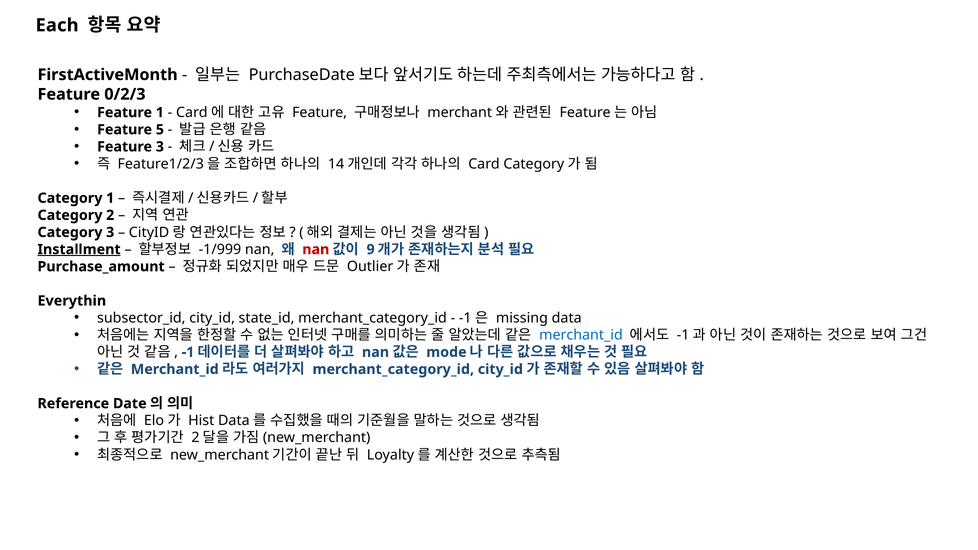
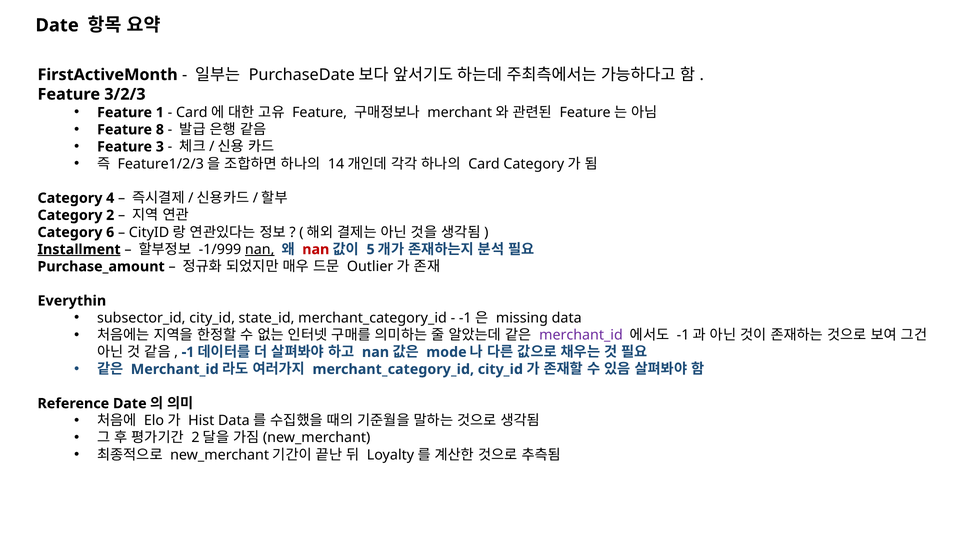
Each: Each -> Date (57, 25)
0/2/3: 0/2/3 -> 3/2/3 (125, 94)
5: 5 -> 8 (160, 130)
Category 1: 1 -> 4 (110, 198)
Category 3: 3 -> 6 (110, 232)
nan underline: none -> present (260, 250)
9: 9 -> 5 (371, 250)
merchant_id colour: blue -> purple (581, 335)
